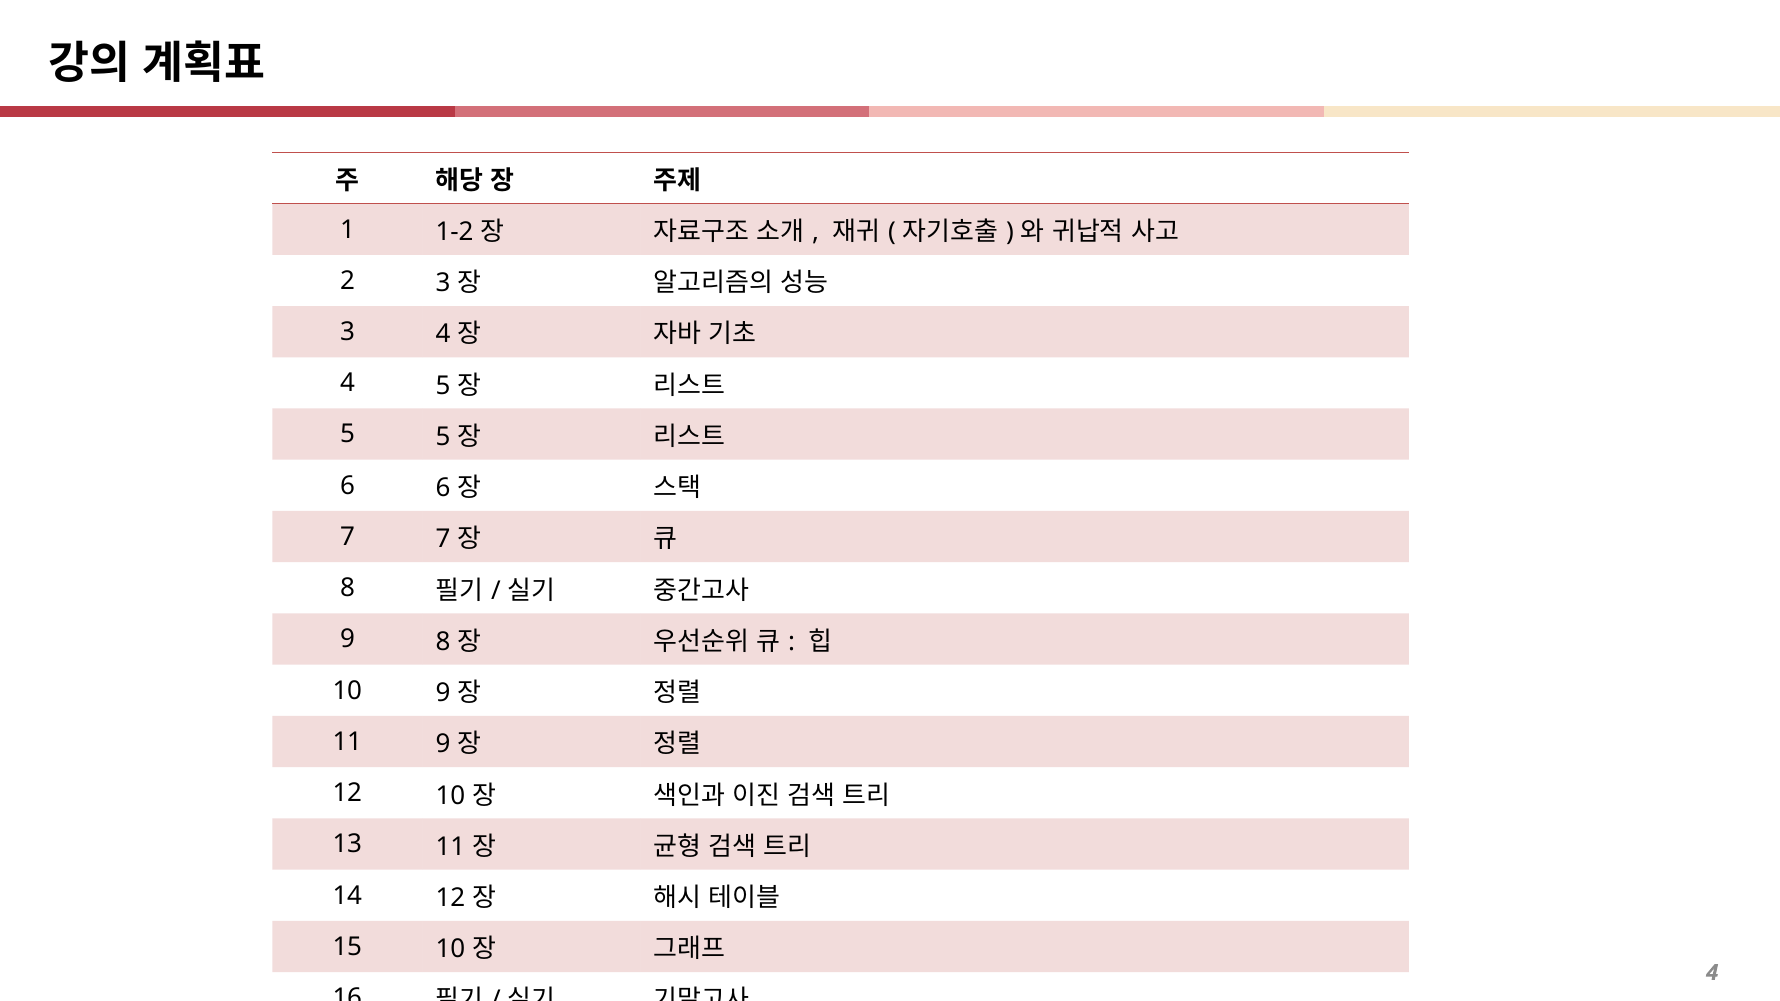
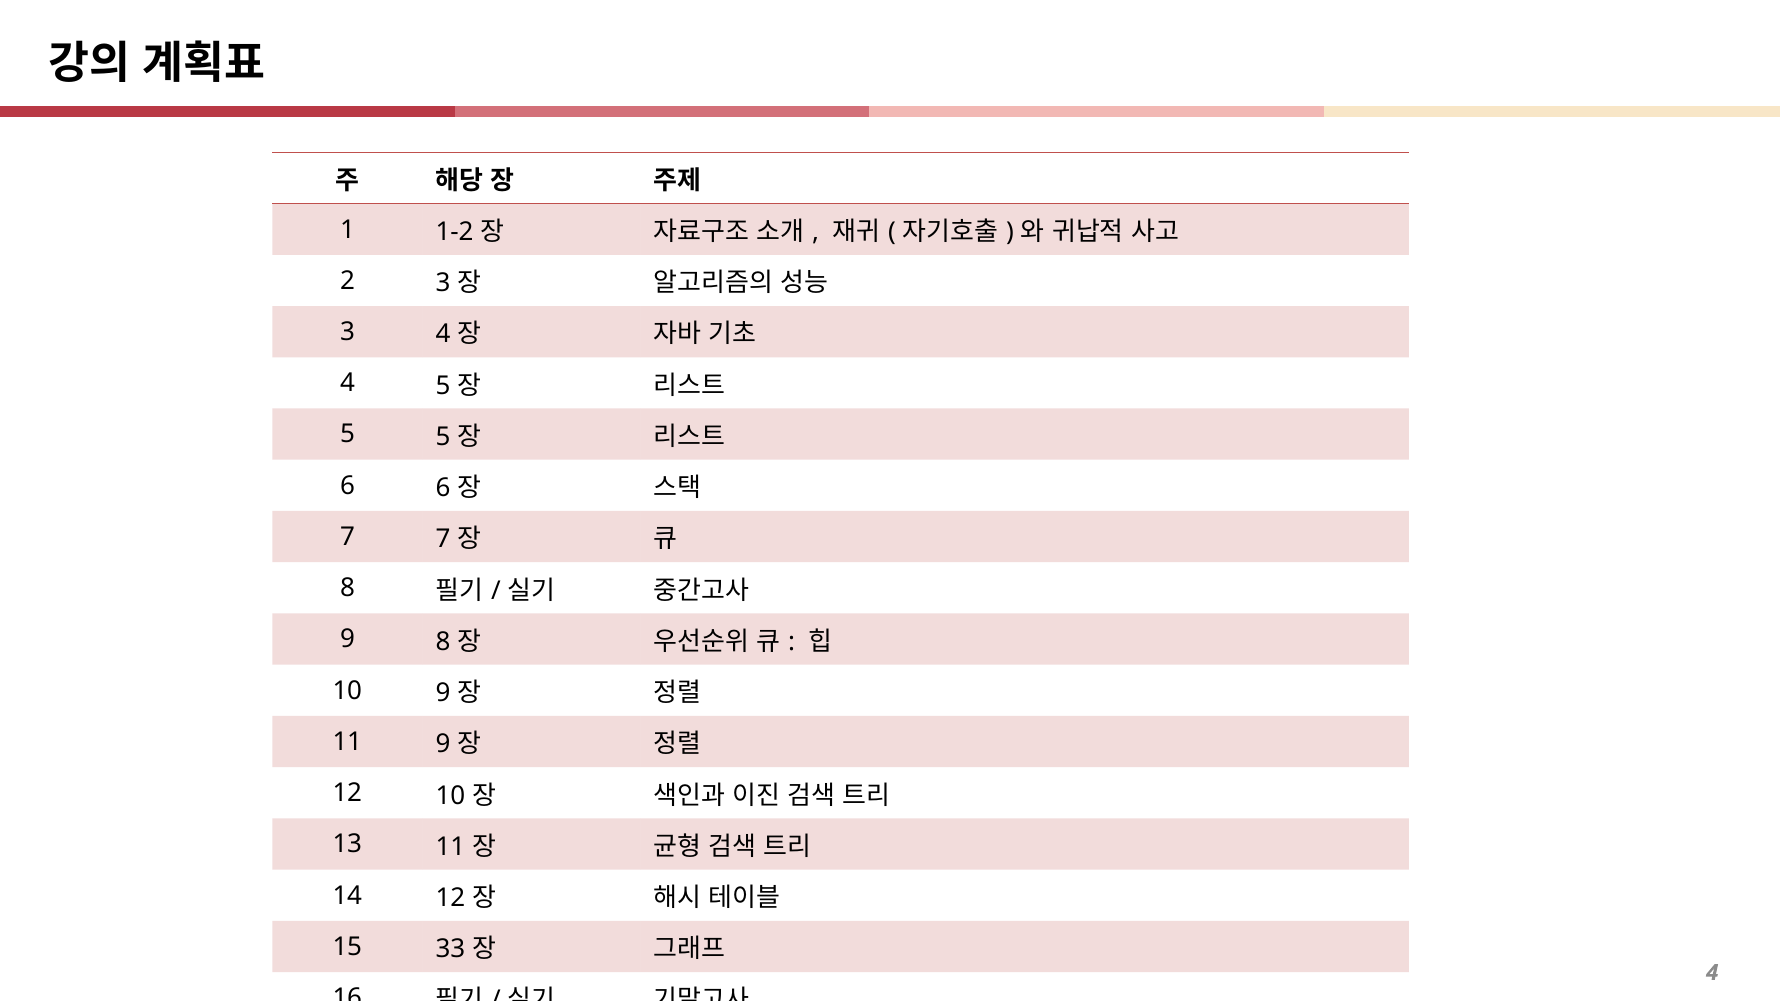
15 10: 10 -> 33 (450, 949)
